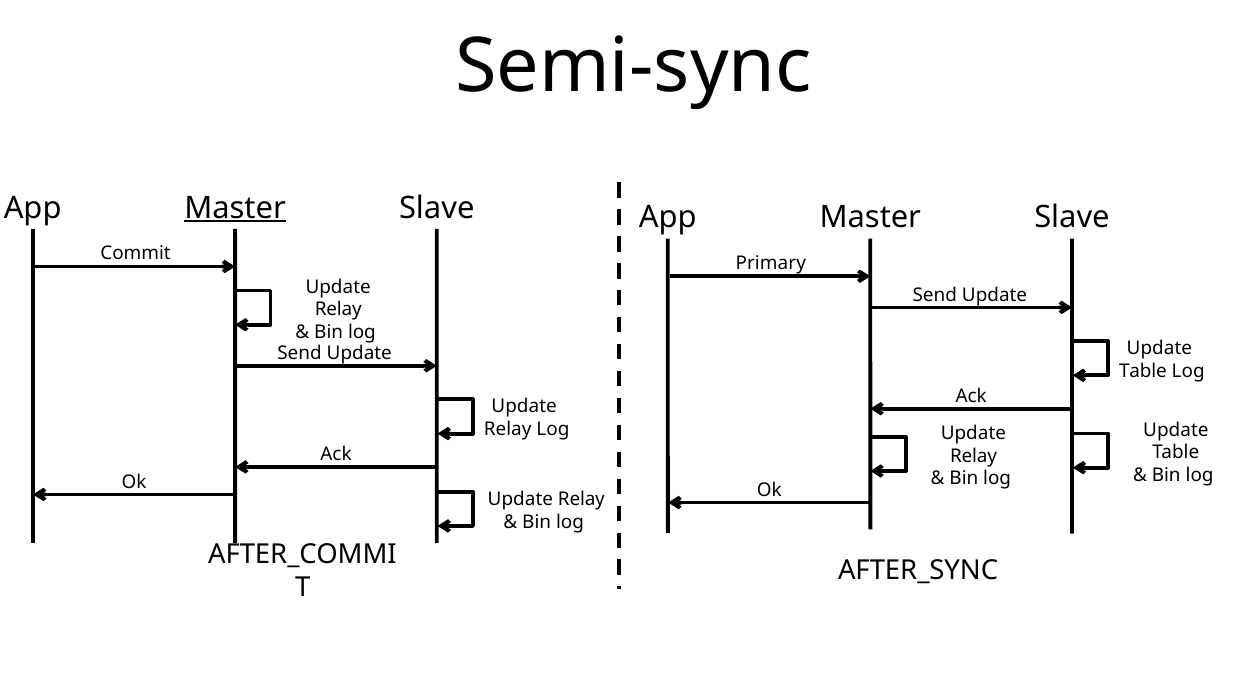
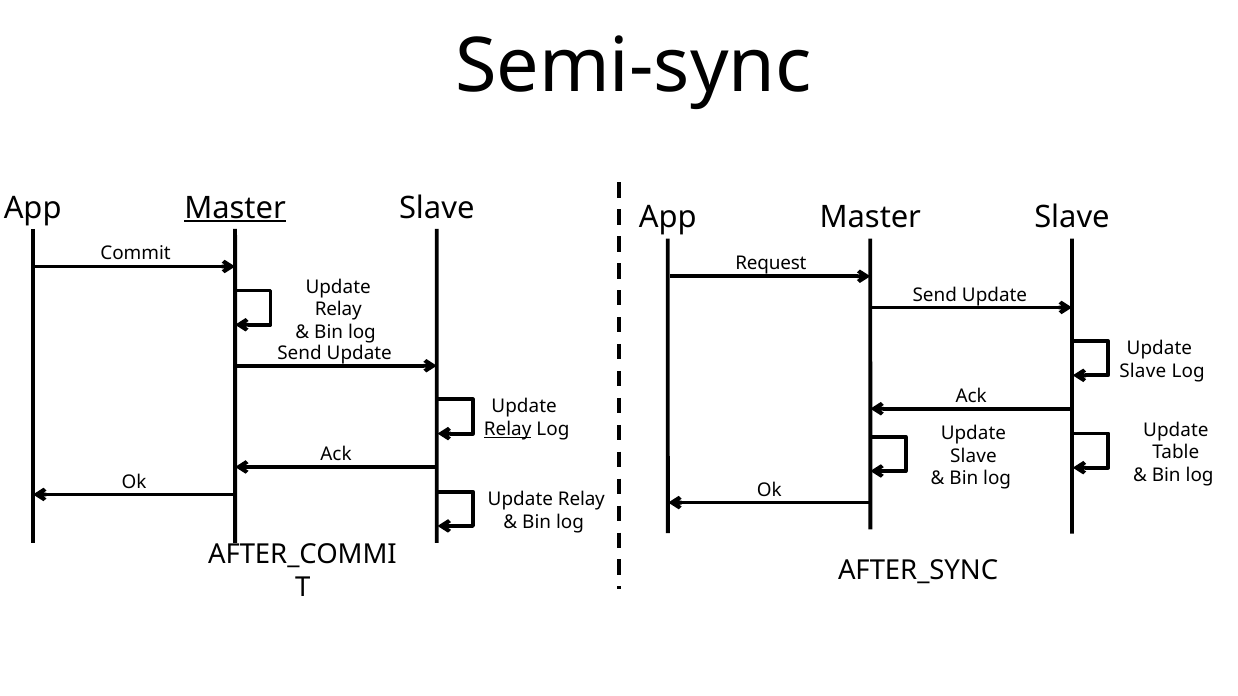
Primary: Primary -> Request (771, 263)
Table: Table -> Slave (1143, 371)
Relay underline: none -> present (508, 429)
Relay: Relay -> Slave (973, 456)
